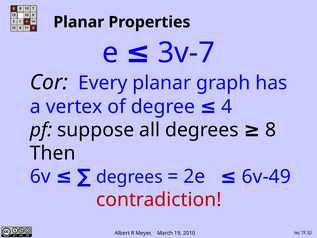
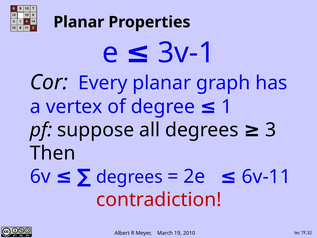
3v-7: 3v-7 -> 3v-1 (186, 53)
4: 4 -> 1 (227, 107)
8: 8 -> 3 (271, 130)
6v-49: 6v-49 -> 6v-11 (266, 177)
